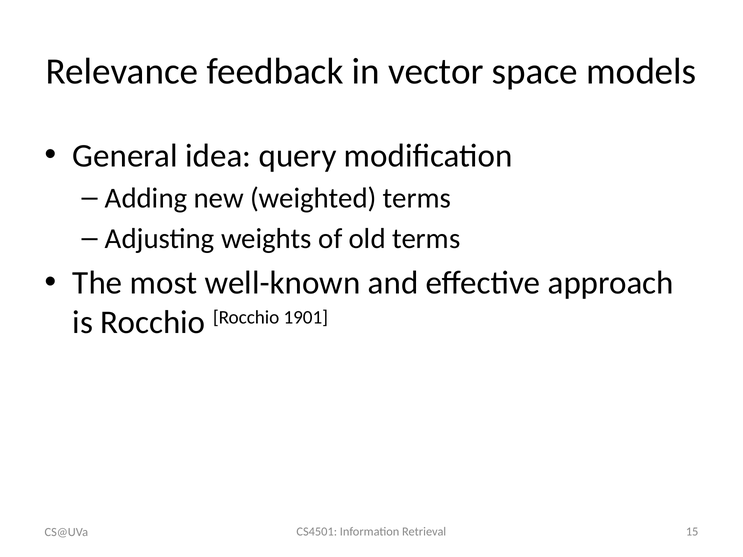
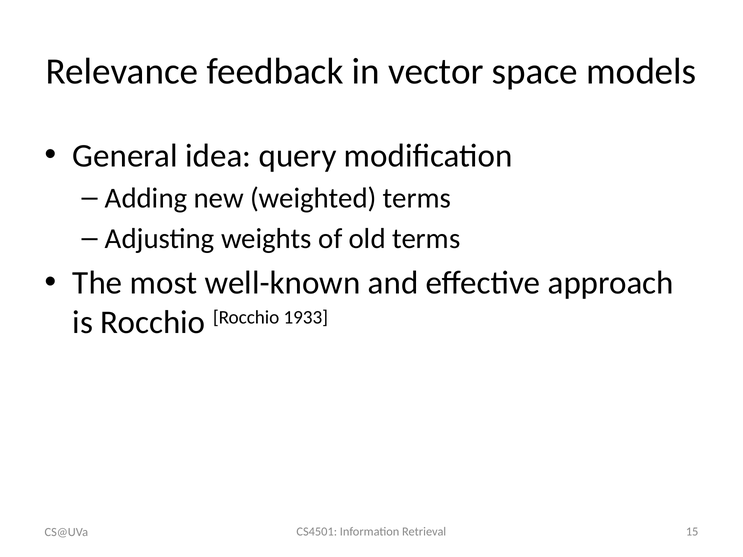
1901: 1901 -> 1933 (306, 317)
